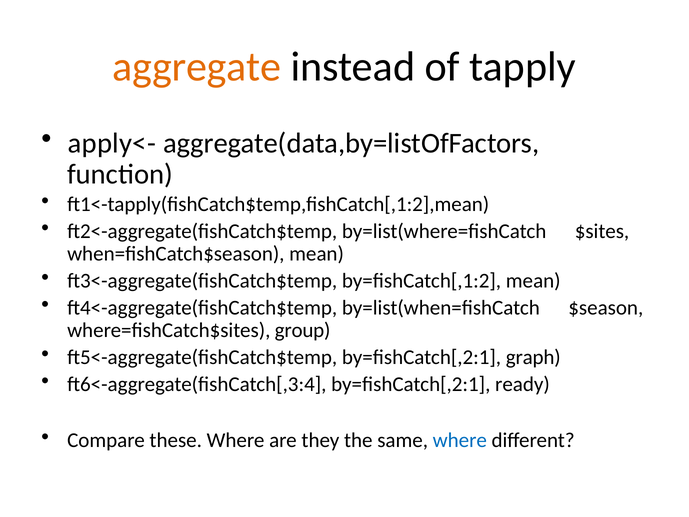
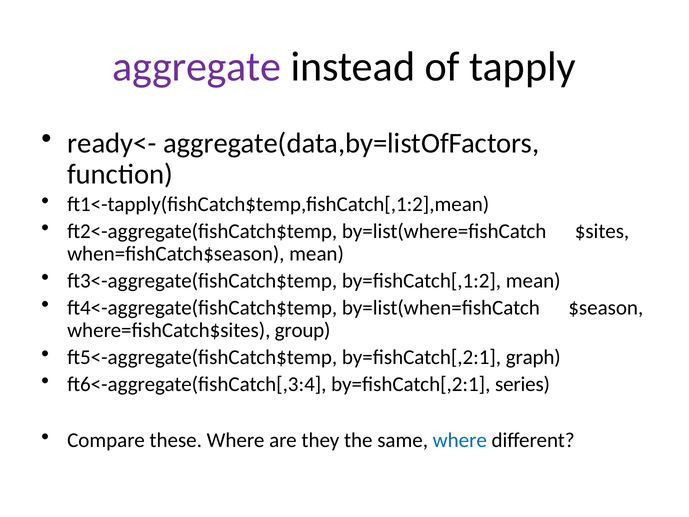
aggregate colour: orange -> purple (197, 67)
apply<-: apply<- -> ready<- (112, 143)
ready: ready -> series (523, 384)
